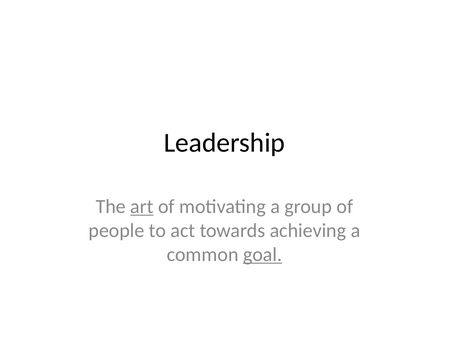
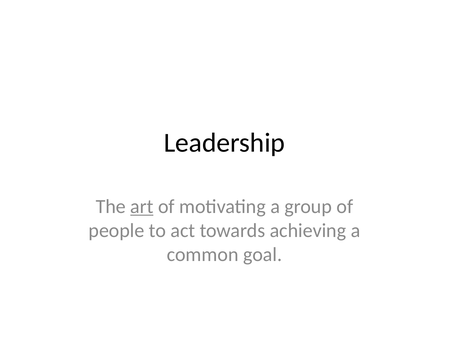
goal underline: present -> none (263, 254)
